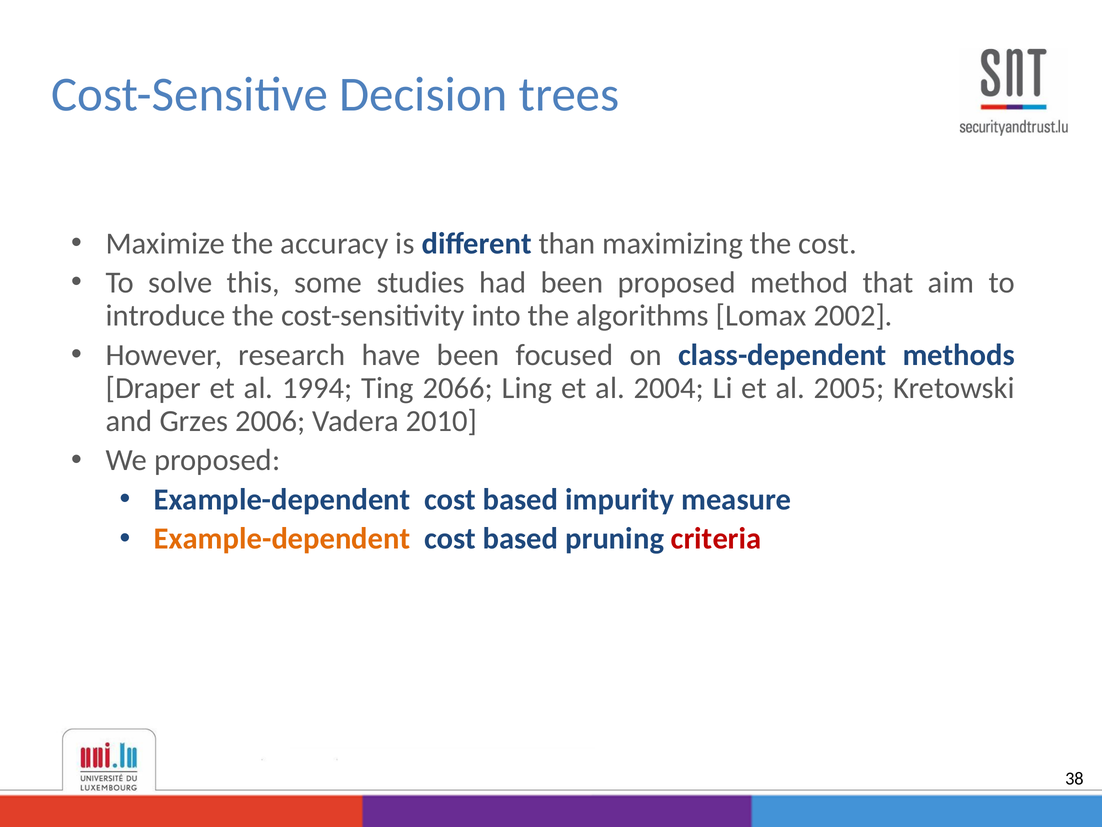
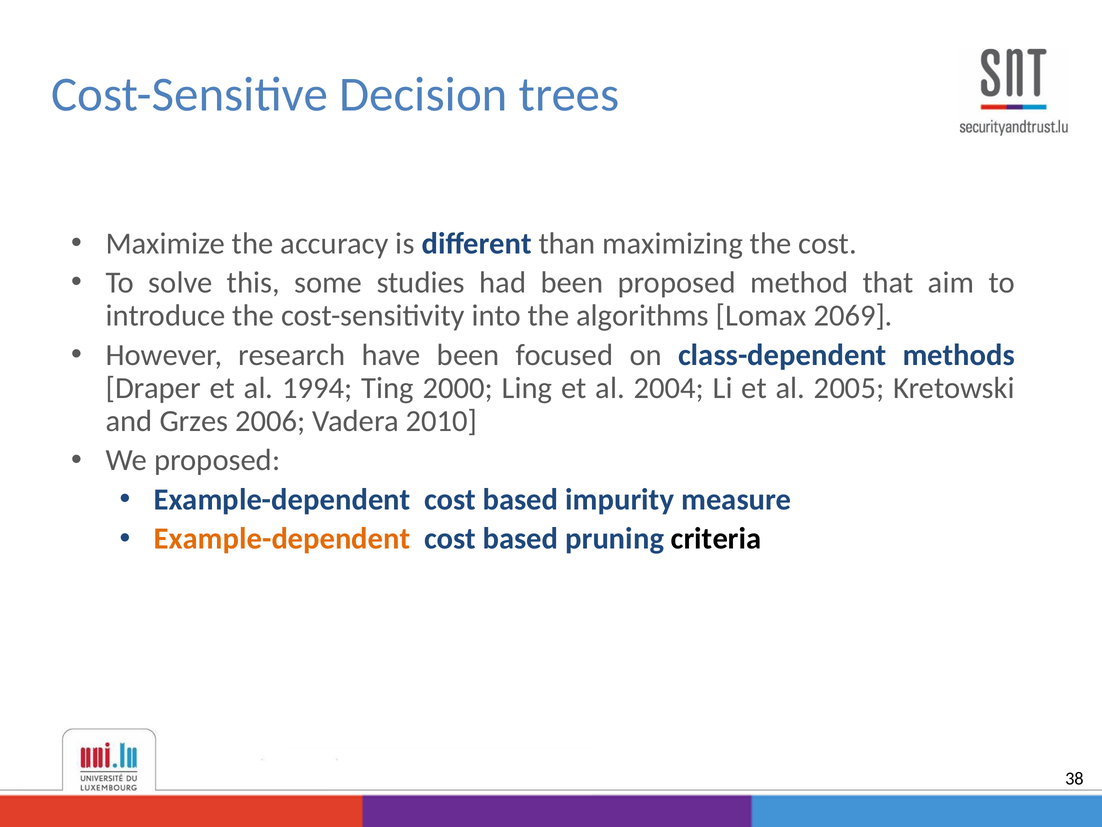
2002: 2002 -> 2069 (853, 316)
2066: 2066 -> 2000 (458, 388)
criteria colour: red -> black (716, 538)
